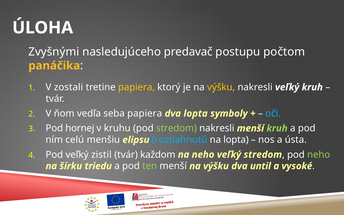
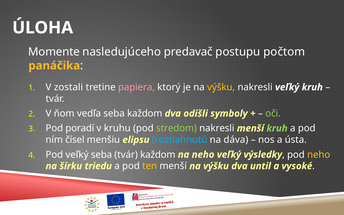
Zvyšnými: Zvyšnými -> Momente (54, 52)
papiera colour: yellow -> pink (136, 87)
seba papiera: papiera -> každom (145, 113)
dva lopta: lopta -> odišli (196, 113)
oči colour: light blue -> light green (273, 113)
hornej: hornej -> poradí (80, 128)
celú: celú -> čísel (75, 140)
na lopta: lopta -> dáva (236, 140)
veľký zistil: zistil -> seba (102, 155)
veľký stredom: stredom -> výsledky (263, 155)
neho colour: light green -> yellow (319, 155)
ten colour: light green -> yellow (150, 166)
